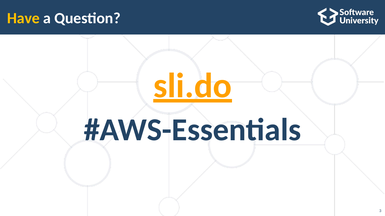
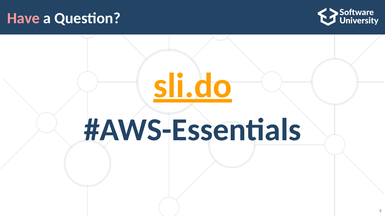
Have colour: yellow -> pink (23, 18)
